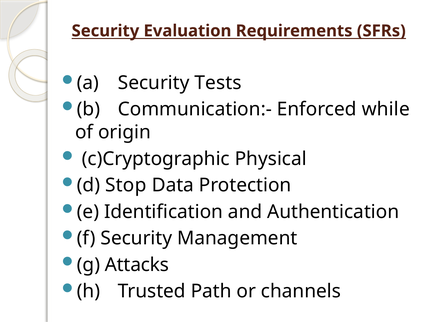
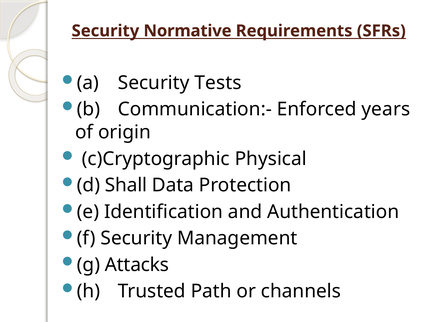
Evaluation: Evaluation -> Normative (188, 31)
while: while -> years (386, 109)
Stop: Stop -> Shall (126, 185)
